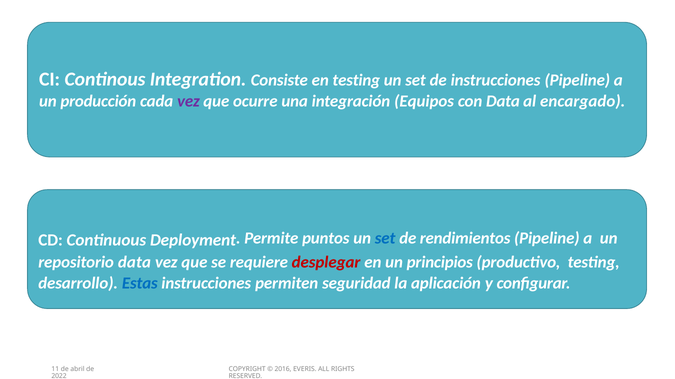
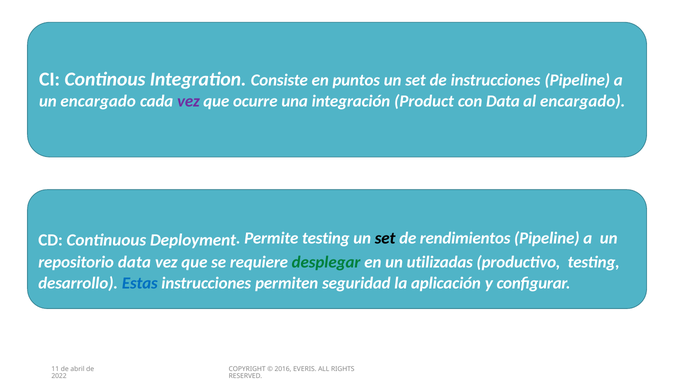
en testing: testing -> puntos (356, 81)
un producción: producción -> encargado (98, 102)
Equipos: Equipos -> Product (424, 102)
Permite puntos: puntos -> testing (326, 238)
set colour: blue -> black (385, 238)
desplegar colour: red -> green (326, 262)
principios: principios -> utilizadas (440, 262)
